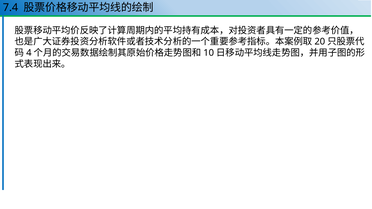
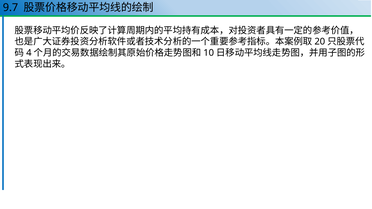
7.4: 7.4 -> 9.7 (10, 8)
